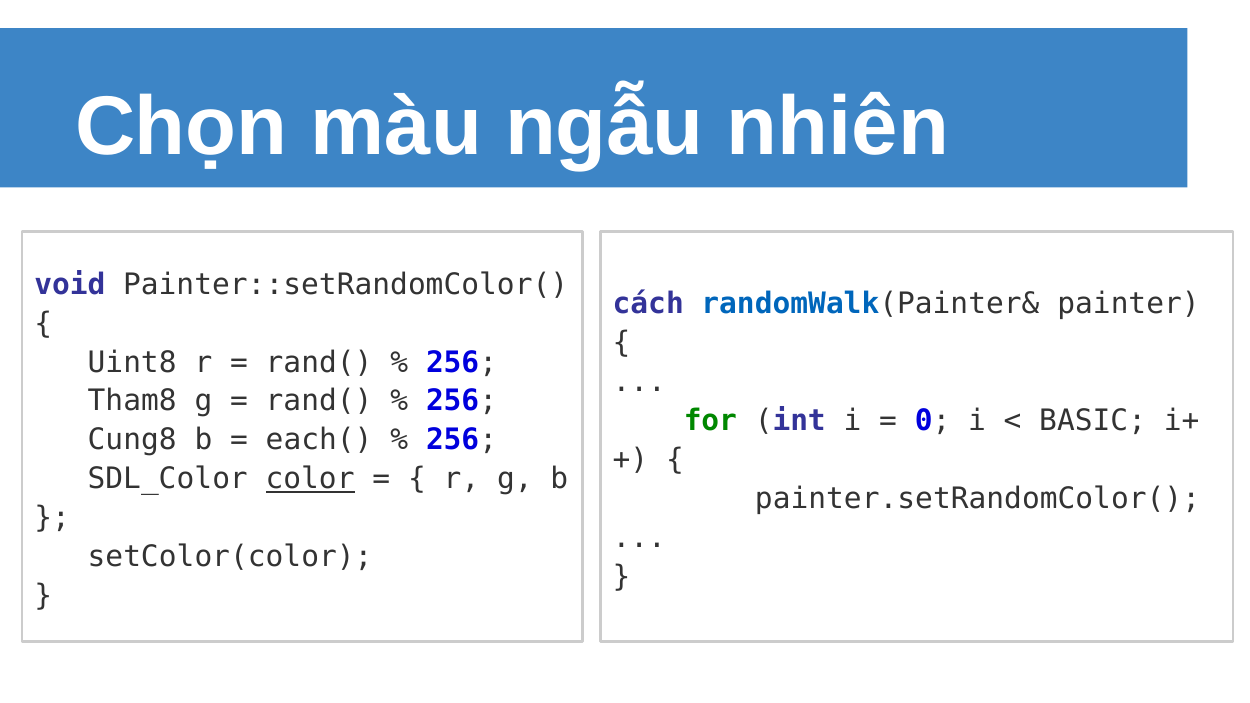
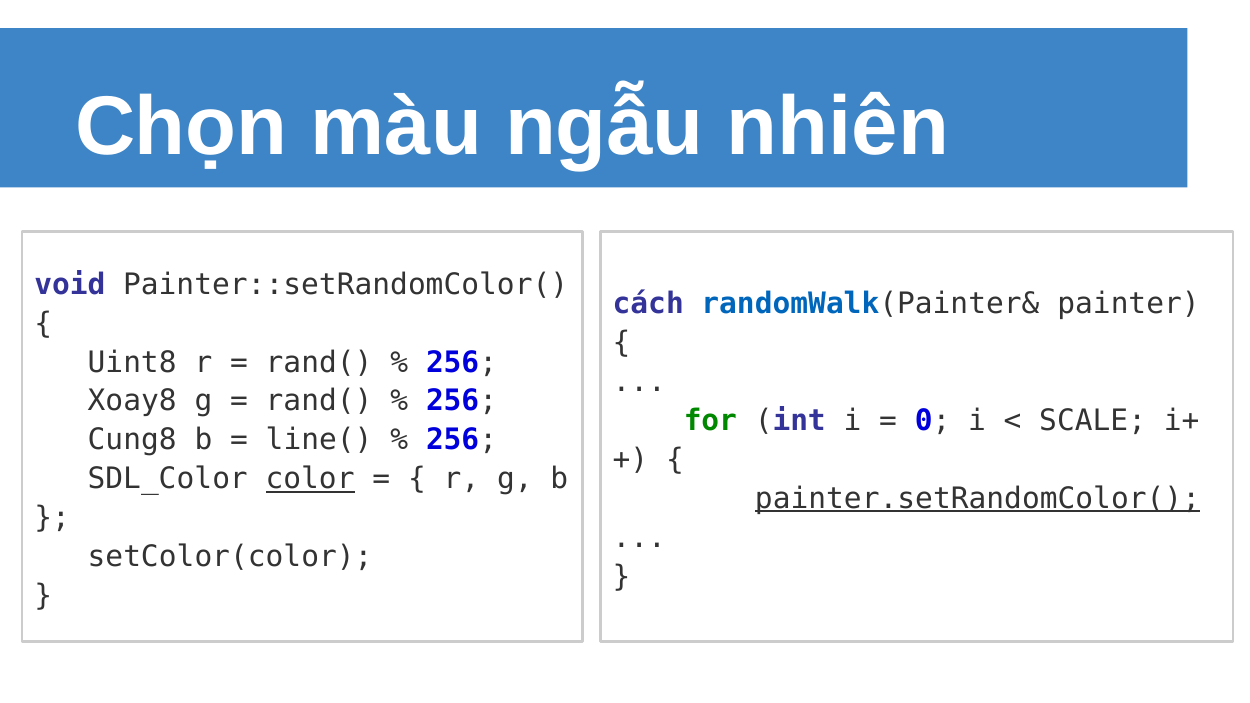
Tham8: Tham8 -> Xoay8 (132, 401)
BASIC: BASIC -> SCALE (1093, 421)
each(: each( -> line( (319, 440)
painter.setRandomColor( underline: none -> present (977, 499)
